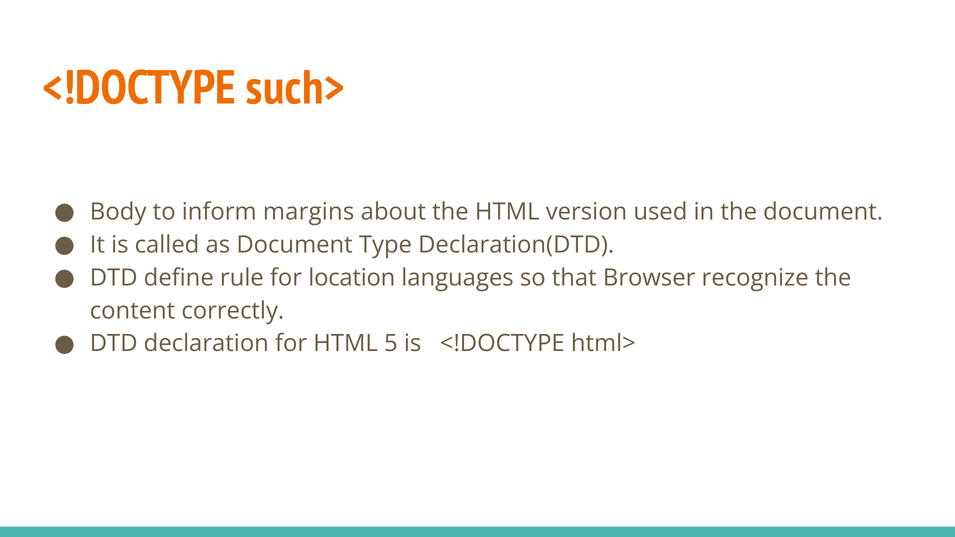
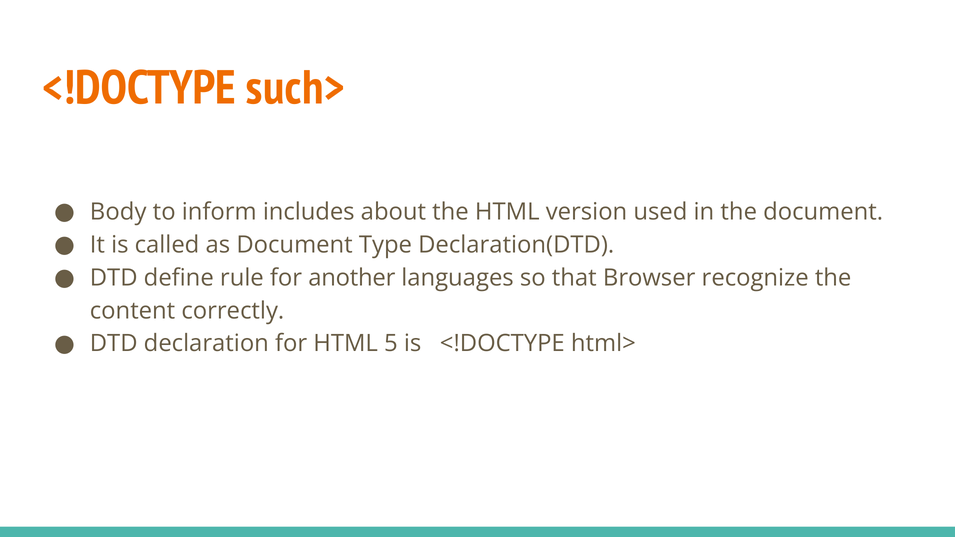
margins: margins -> includes (309, 212)
location: location -> another (352, 278)
